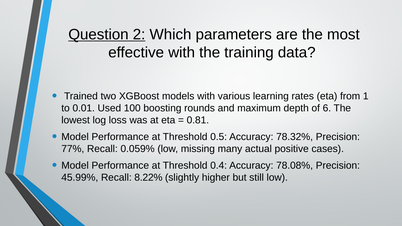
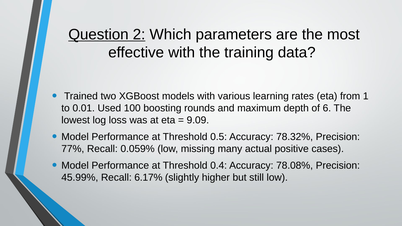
0.81: 0.81 -> 9.09 (198, 120)
8.22%: 8.22% -> 6.17% (148, 178)
